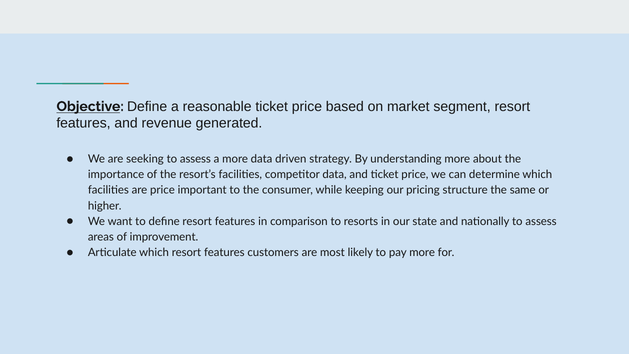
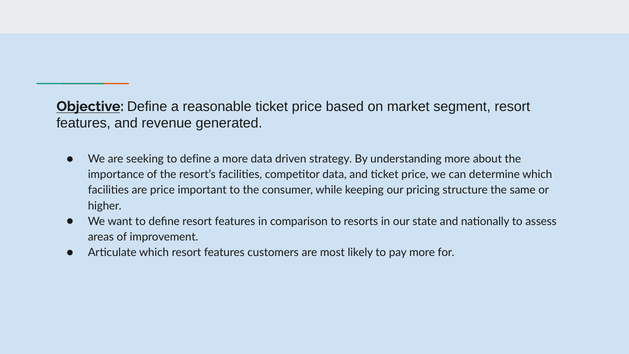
seeking to assess: assess -> define (195, 159)
